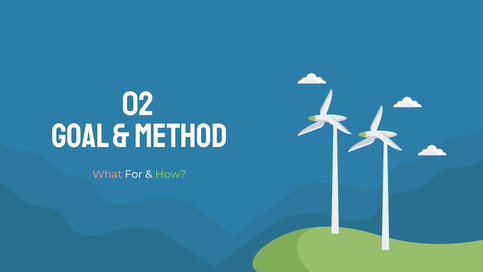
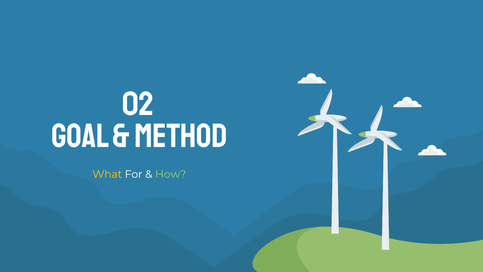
What colour: pink -> yellow (107, 174)
